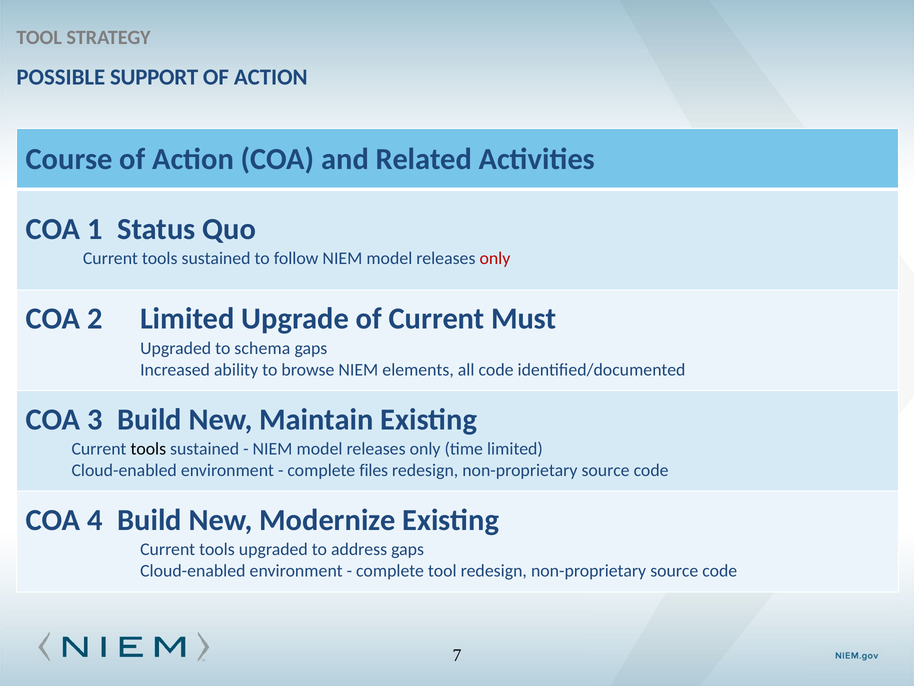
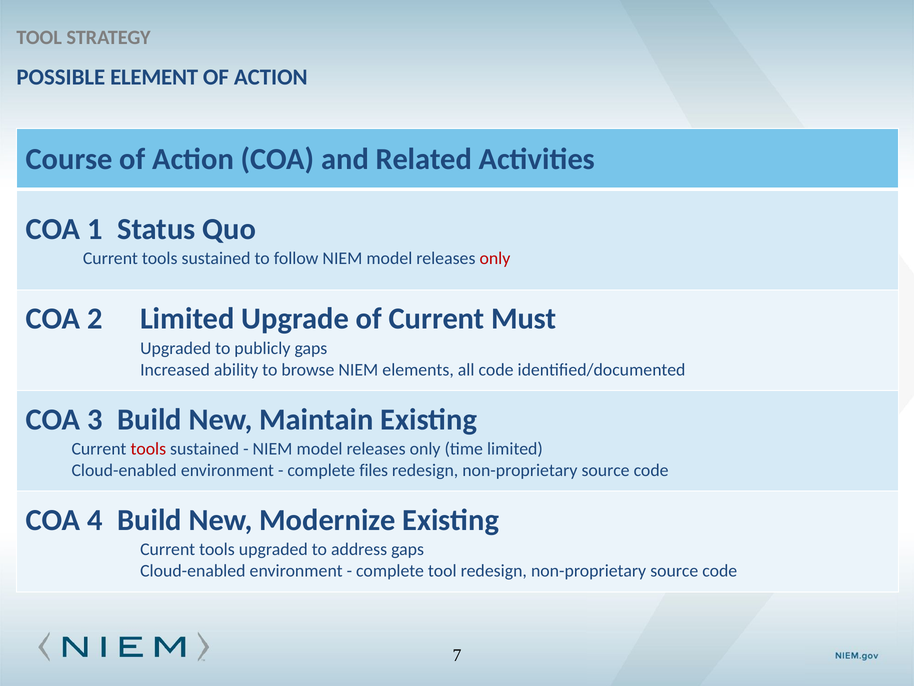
SUPPORT: SUPPORT -> ELEMENT (154, 77)
schema: schema -> publicly (262, 348)
tools colour: black -> red (148, 449)
